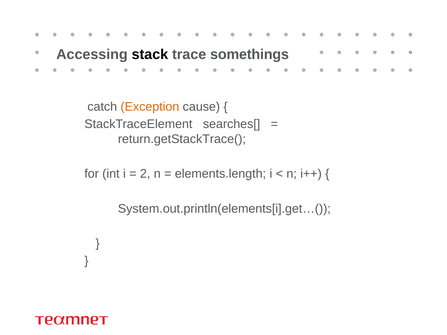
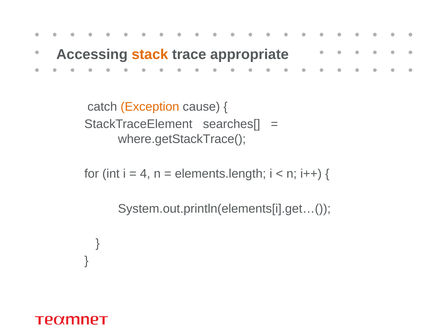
stack colour: black -> orange (150, 54)
somethings: somethings -> appropriate (249, 54)
return.getStackTrace(: return.getStackTrace( -> where.getStackTrace( (182, 139)
2: 2 -> 4 (145, 174)
